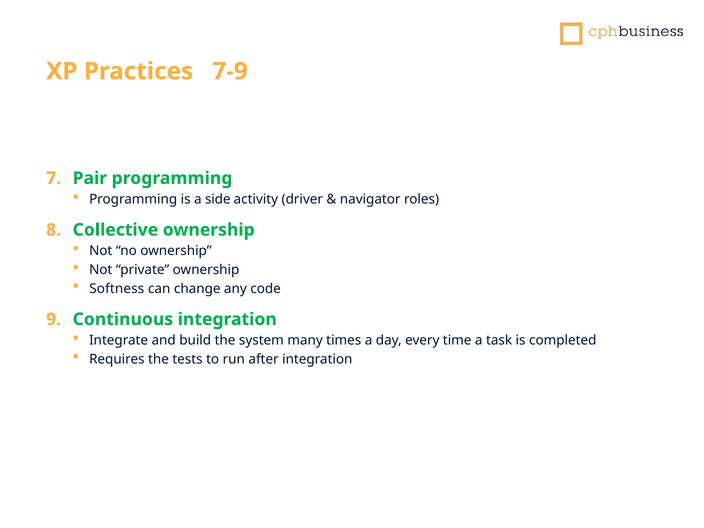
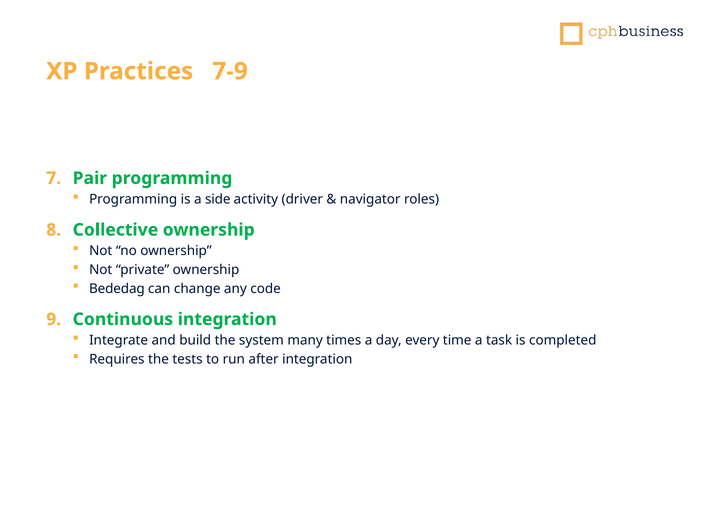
Softness: Softness -> Bededag (117, 289)
